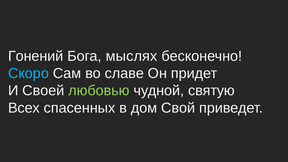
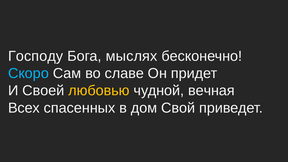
Гонений: Гонений -> Господу (36, 56)
любовью colour: light green -> yellow (99, 91)
святую: святую -> вечная (211, 91)
